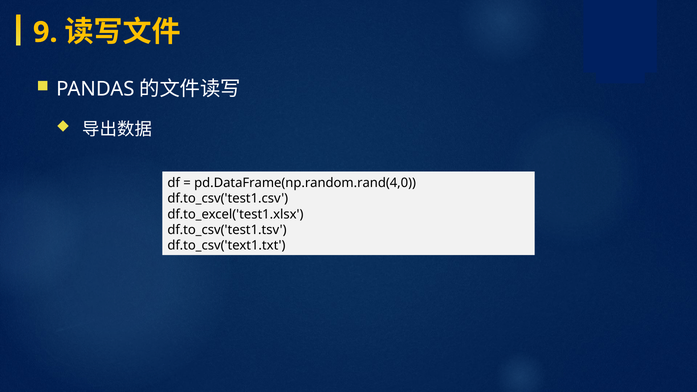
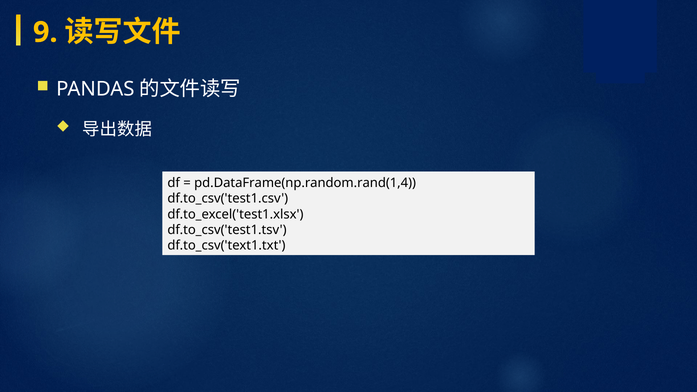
pd.DataFrame(np.random.rand(4,0: pd.DataFrame(np.random.rand(4,0 -> pd.DataFrame(np.random.rand(1,4 (305, 183)
